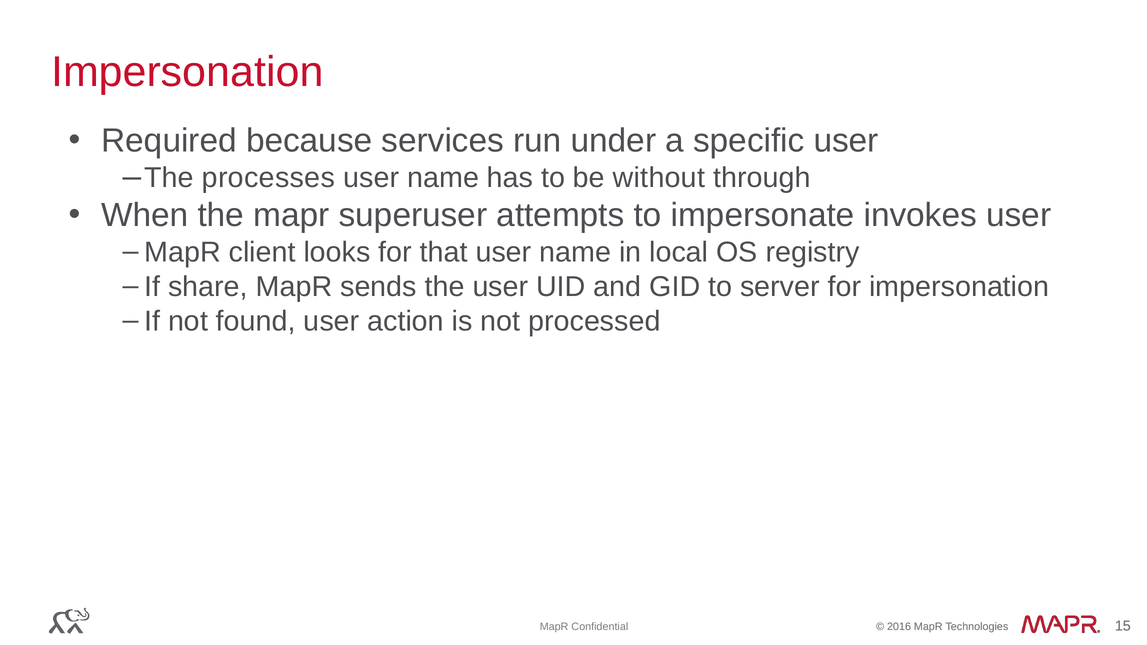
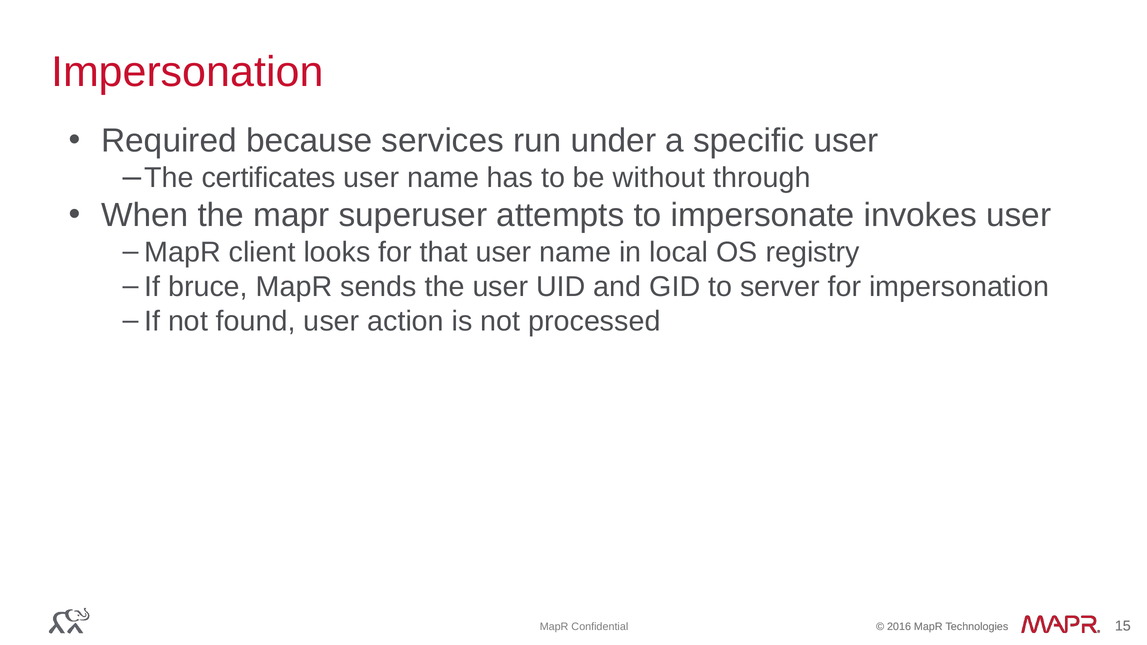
processes: processes -> certificates (269, 178)
share: share -> bruce (208, 287)
